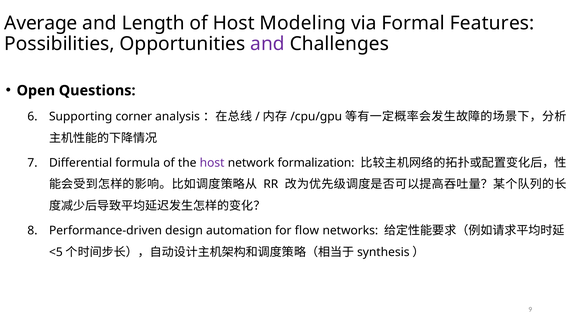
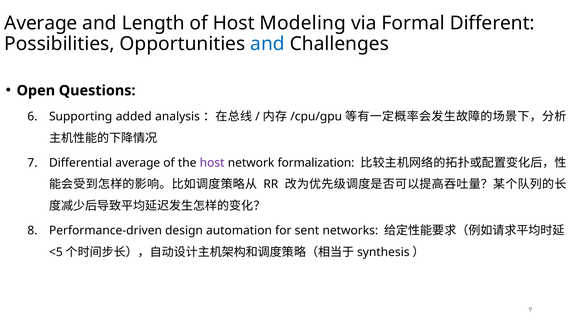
Features: Features -> Different (492, 23)
and colour: purple -> blue (268, 44)
corner: corner -> added (134, 116)
Differential formula: formula -> average (138, 163)
flow: flow -> sent (307, 231)
